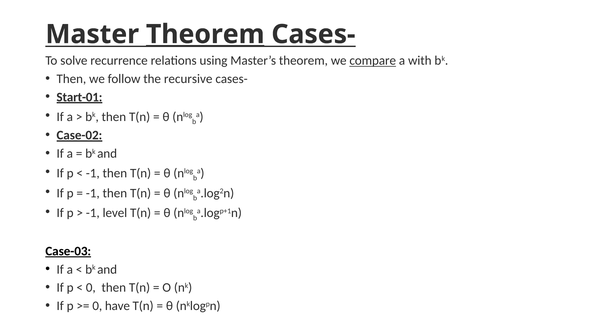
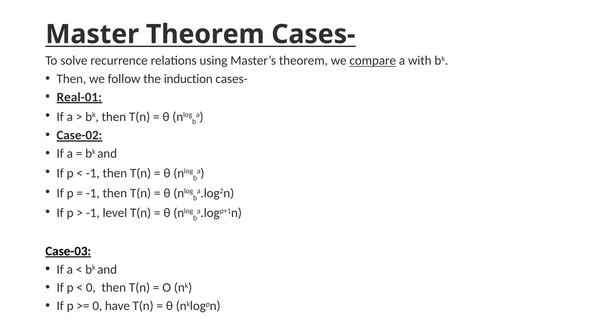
Theorem underline: present -> none (205, 34)
recursive: recursive -> induction (188, 79)
Start-01: Start-01 -> Real-01 (79, 97)
